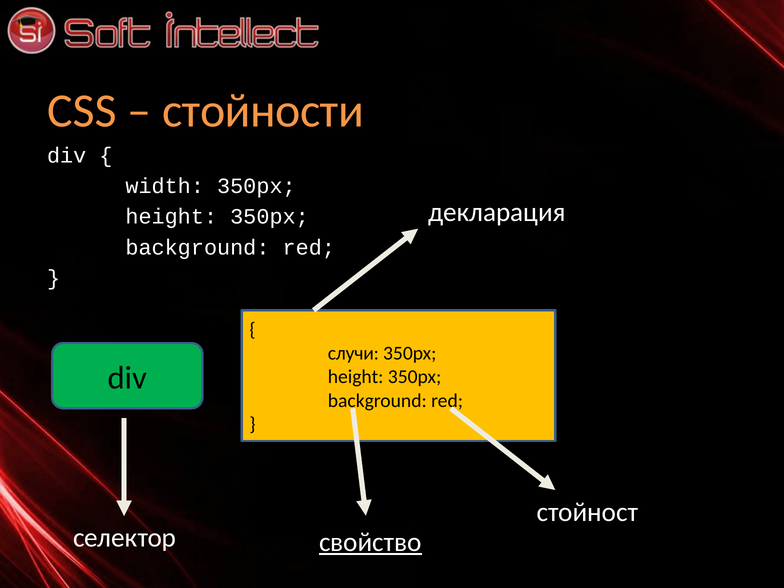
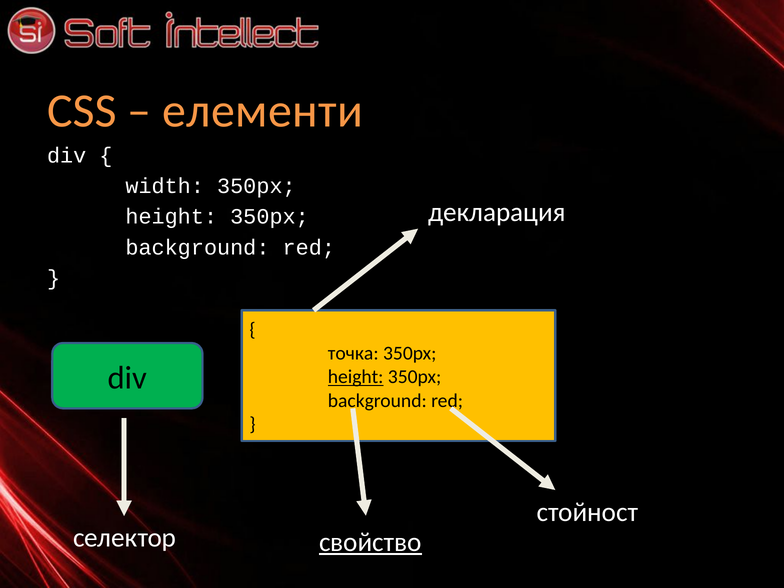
стойности: стойности -> елементи (263, 111)
случи: случи -> точка (353, 353)
height underline: none -> present (356, 377)
